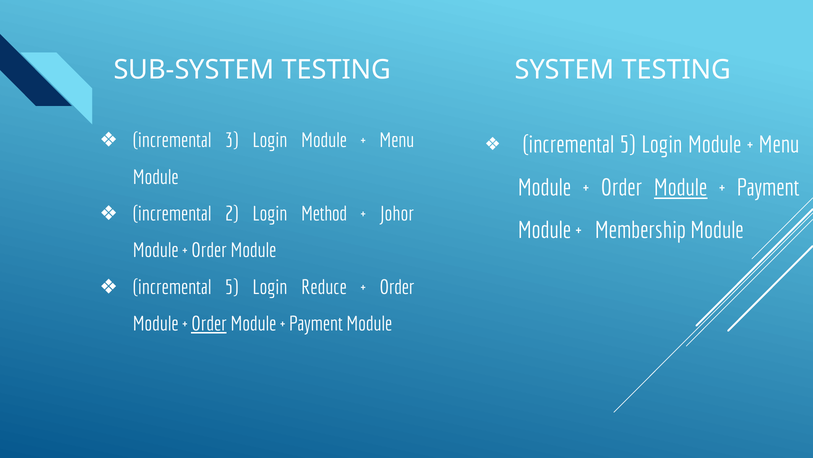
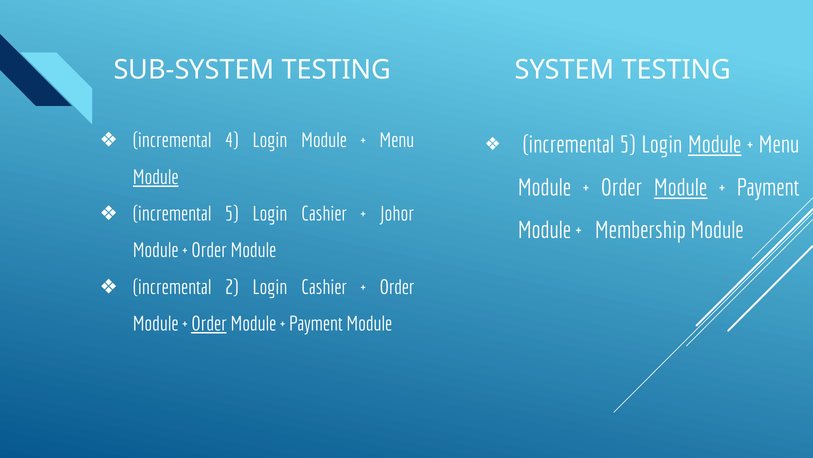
3: 3 -> 4 (232, 141)
Module underline: none -> present (715, 145)
Module underline: none -> present (156, 177)
2: 2 -> 5 (232, 214)
Method: Method -> Cashier (324, 214)
5: 5 -> 2 (232, 287)
Reduce: Reduce -> Cashier (324, 287)
